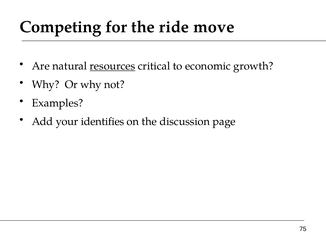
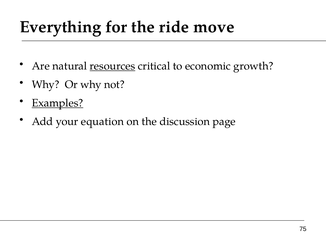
Competing: Competing -> Everything (60, 27)
Examples underline: none -> present (58, 103)
identifies: identifies -> equation (102, 121)
